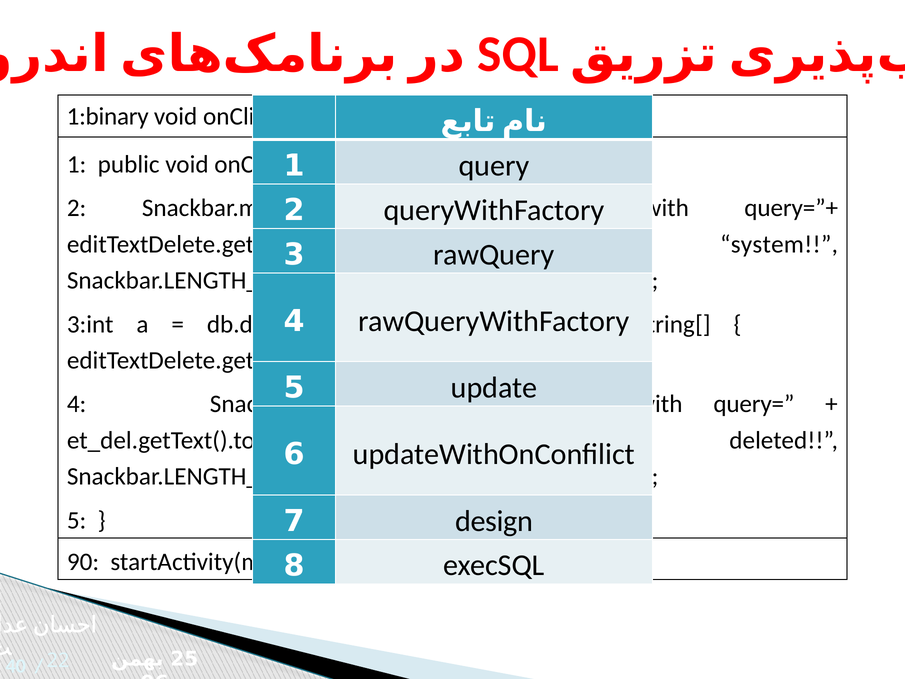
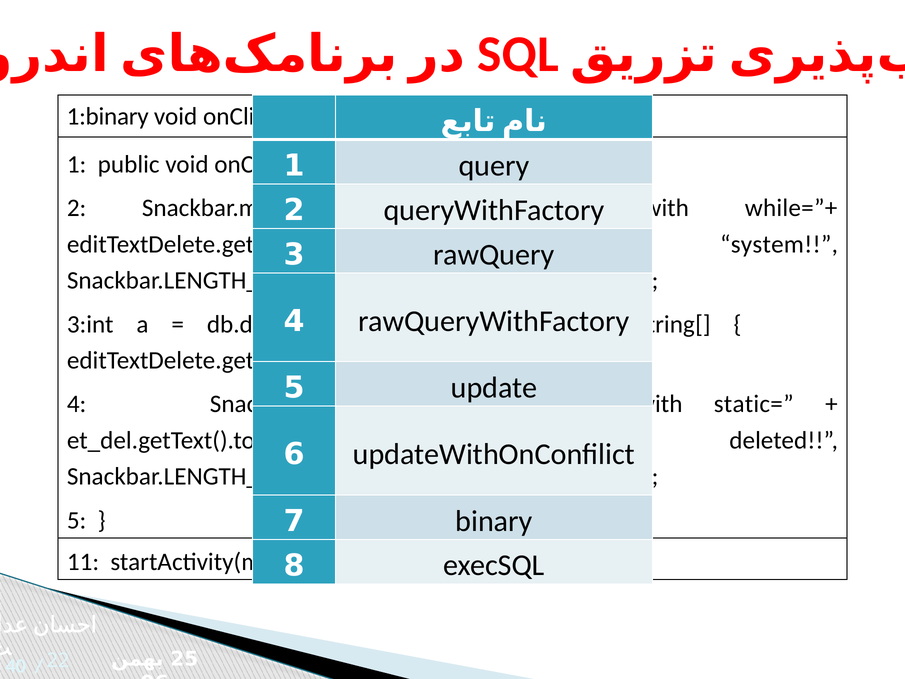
query=”+: query=”+ -> while=”+ (791, 208)
query=: query= -> static= (754, 404)
design: design -> binary (494, 521)
90: 90 -> 11 (83, 562)
